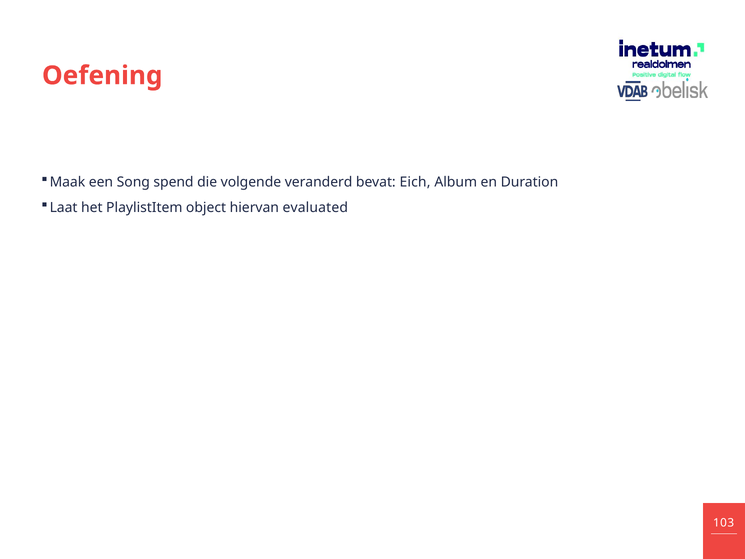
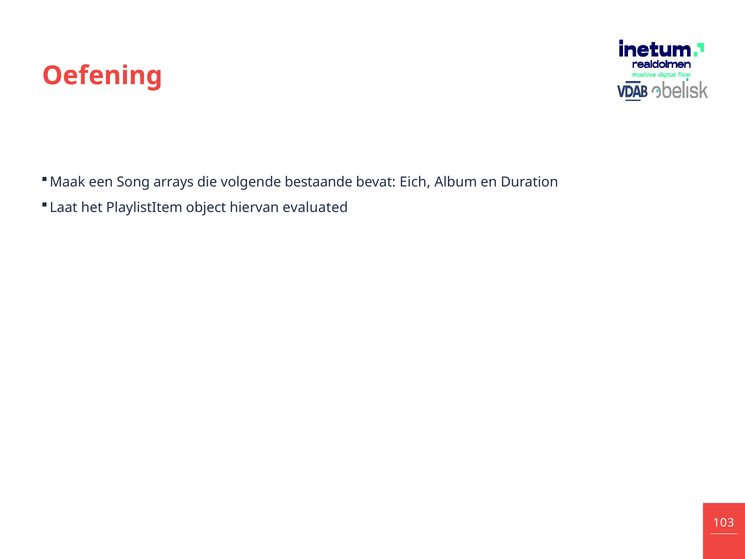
spend: spend -> arrays (174, 182)
veranderd: veranderd -> bestaande (319, 182)
